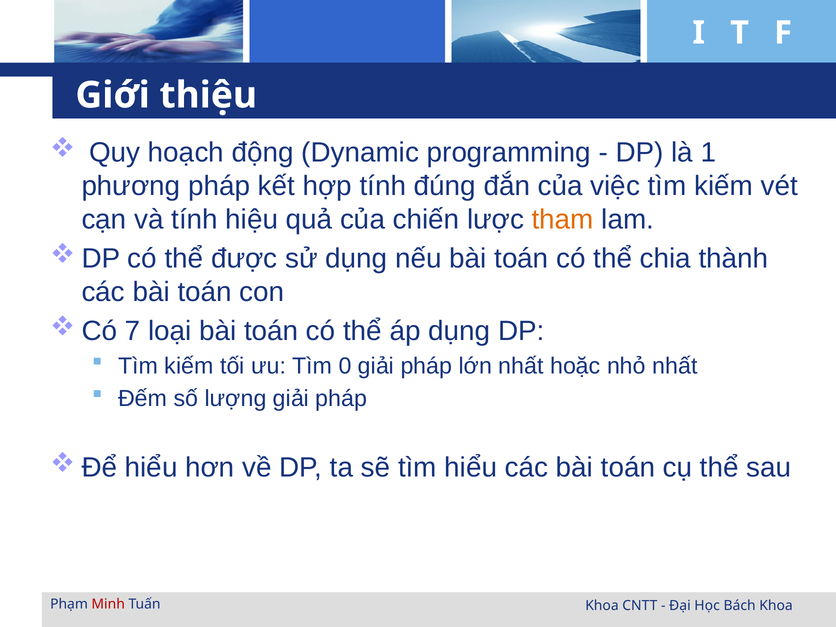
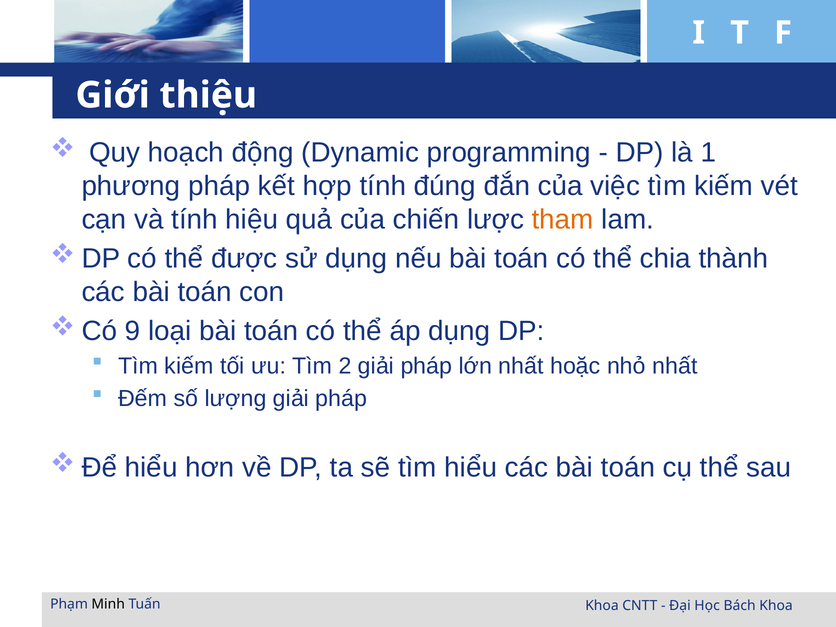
7: 7 -> 9 (133, 331)
0: 0 -> 2 (345, 366)
Minh colour: red -> black (108, 604)
